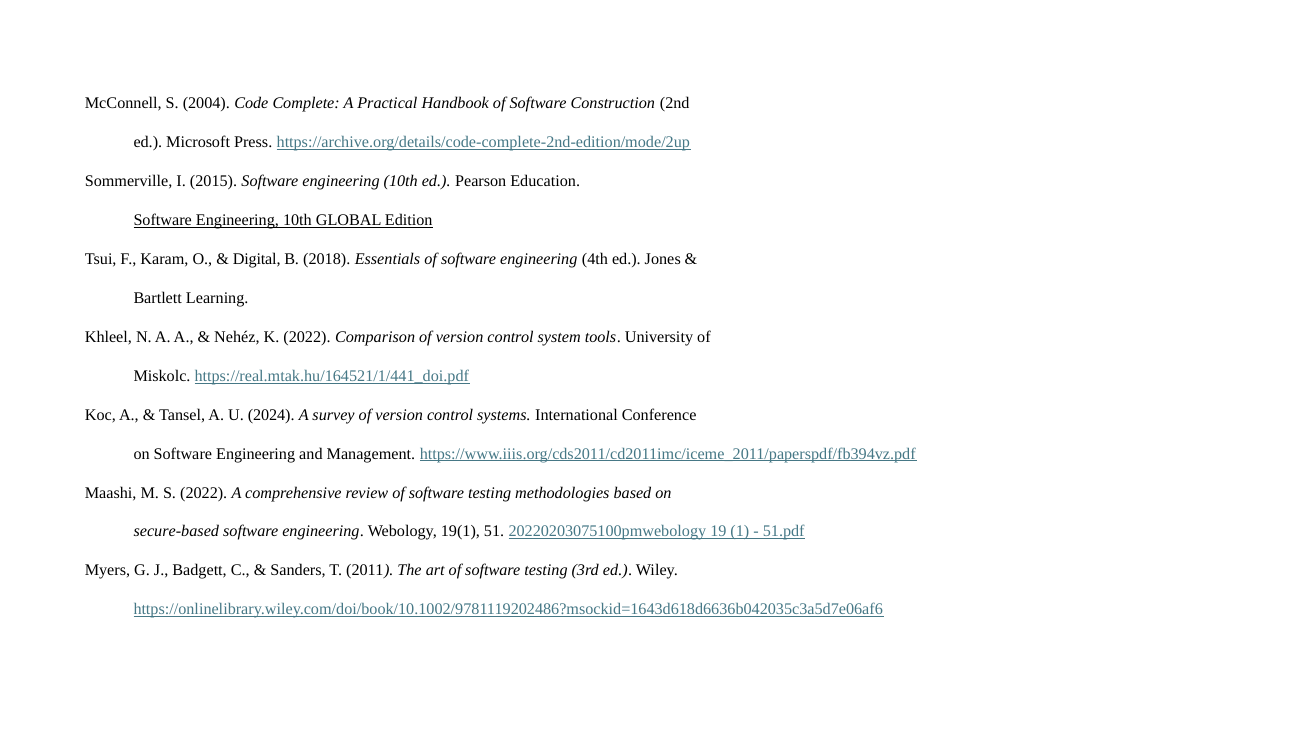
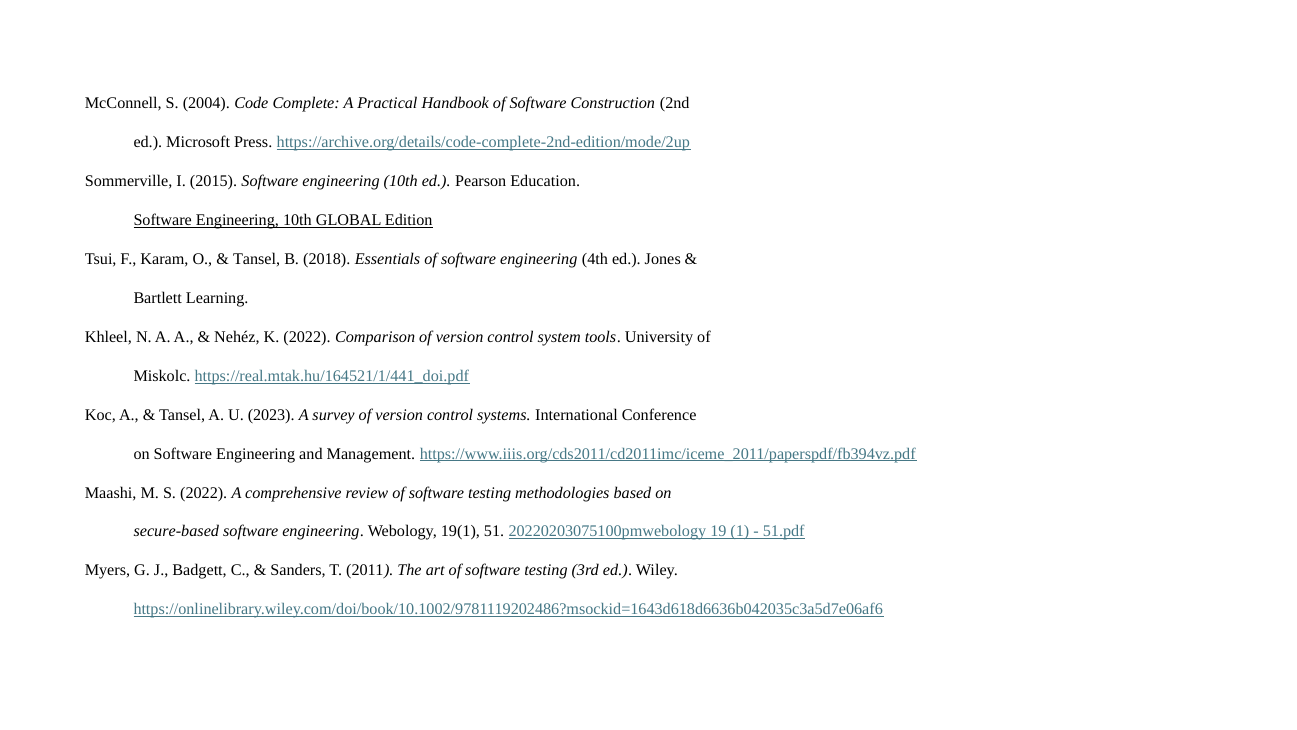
Digital: Digital -> Tansel (257, 259)
2024: 2024 -> 2023 (271, 415)
